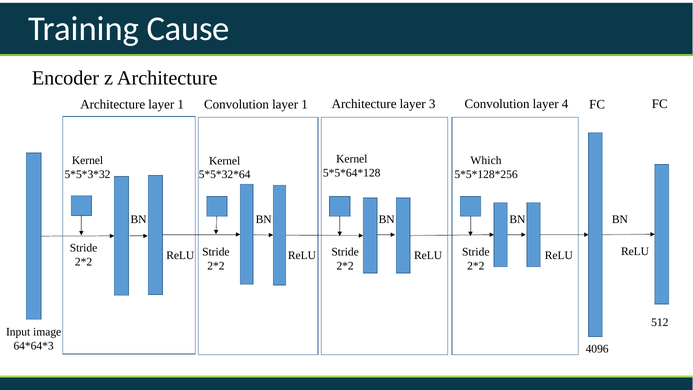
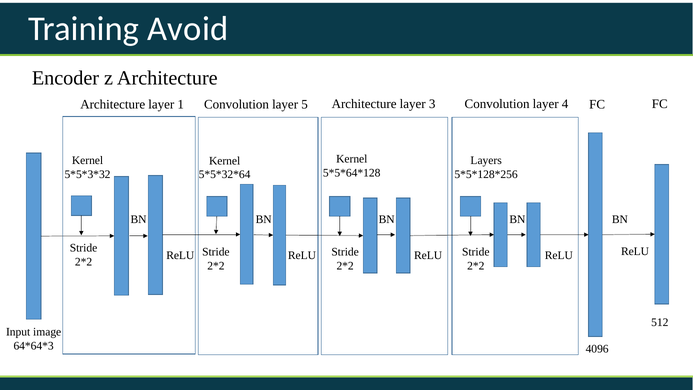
Cause: Cause -> Avoid (188, 29)
Convolution layer 1: 1 -> 5 (305, 104)
Which: Which -> Layers (486, 161)
